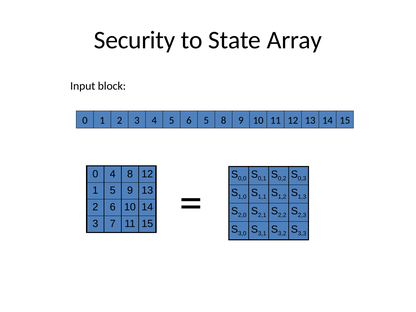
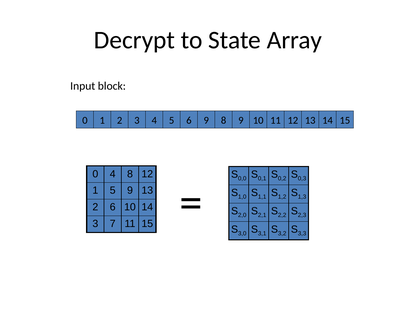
Security: Security -> Decrypt (135, 40)
6 5: 5 -> 9 (206, 120)
